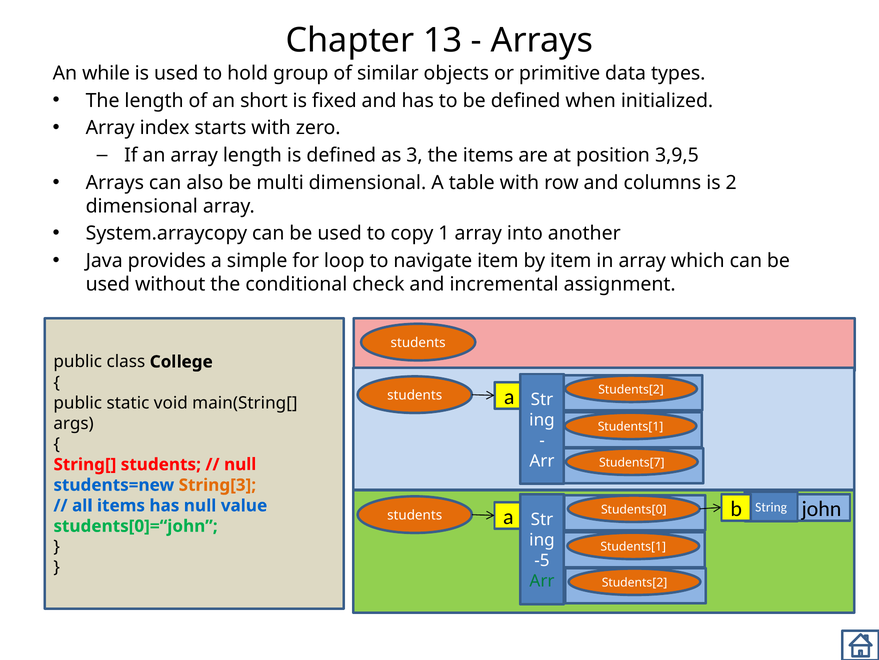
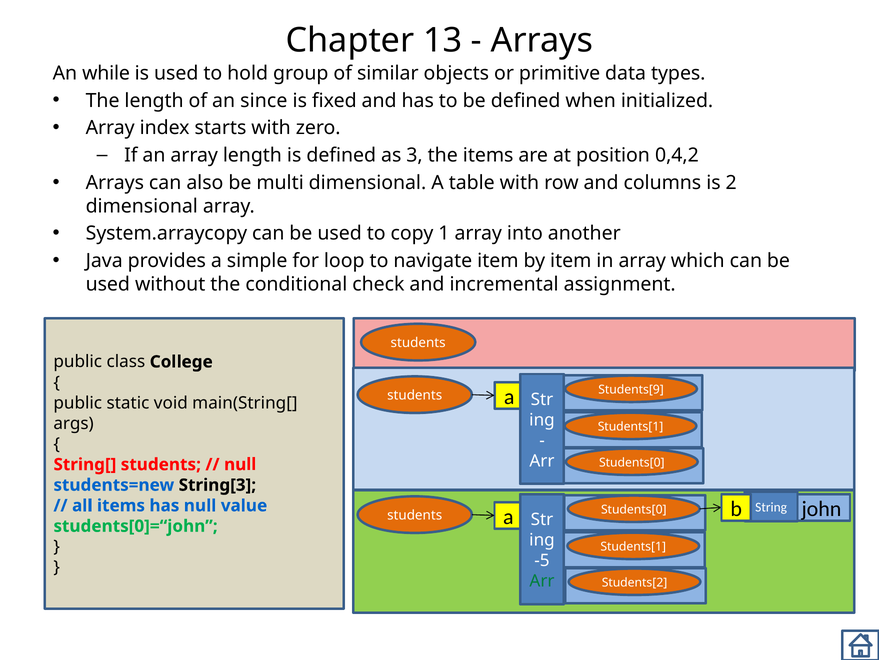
short: short -> since (264, 100)
3,9,5: 3,9,5 -> 0,4,2 (677, 155)
a Students[2: Students[2 -> Students[9 (631, 389)
Students[7: Students[7 -> Students[0 (632, 462)
String[3 colour: orange -> black (217, 485)
